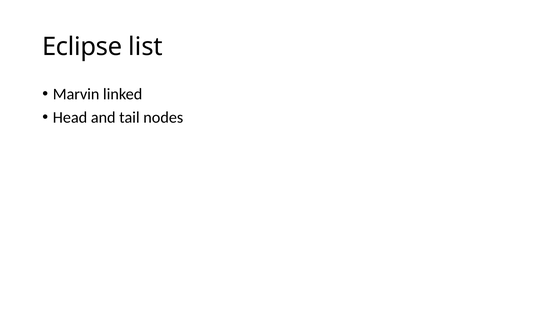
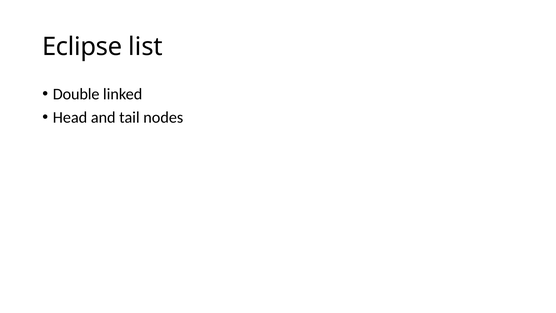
Marvin: Marvin -> Double (76, 94)
